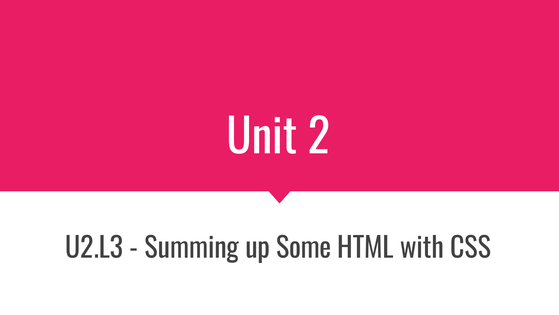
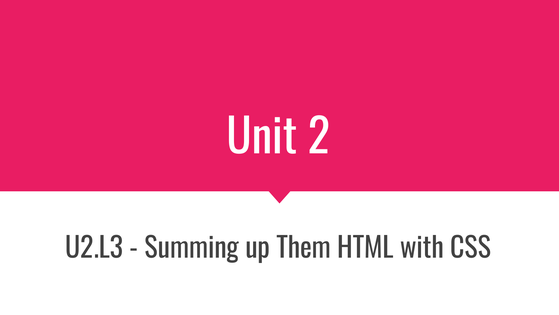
Some: Some -> Them (304, 248)
